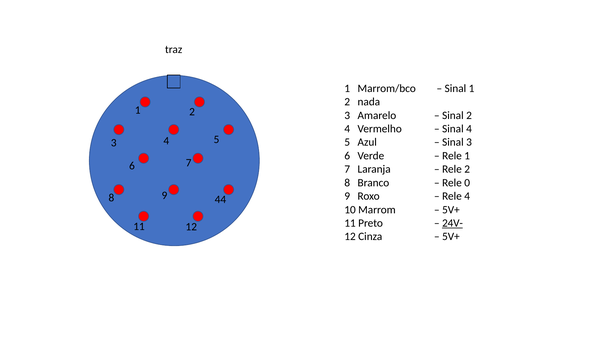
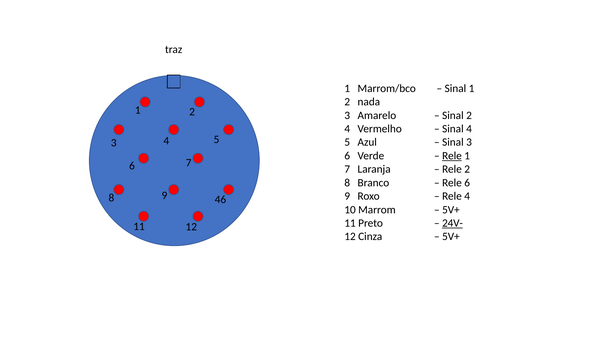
Rele underline: none -> present (452, 155)
Rele 0: 0 -> 6 (467, 182)
44: 44 -> 46 (220, 199)
